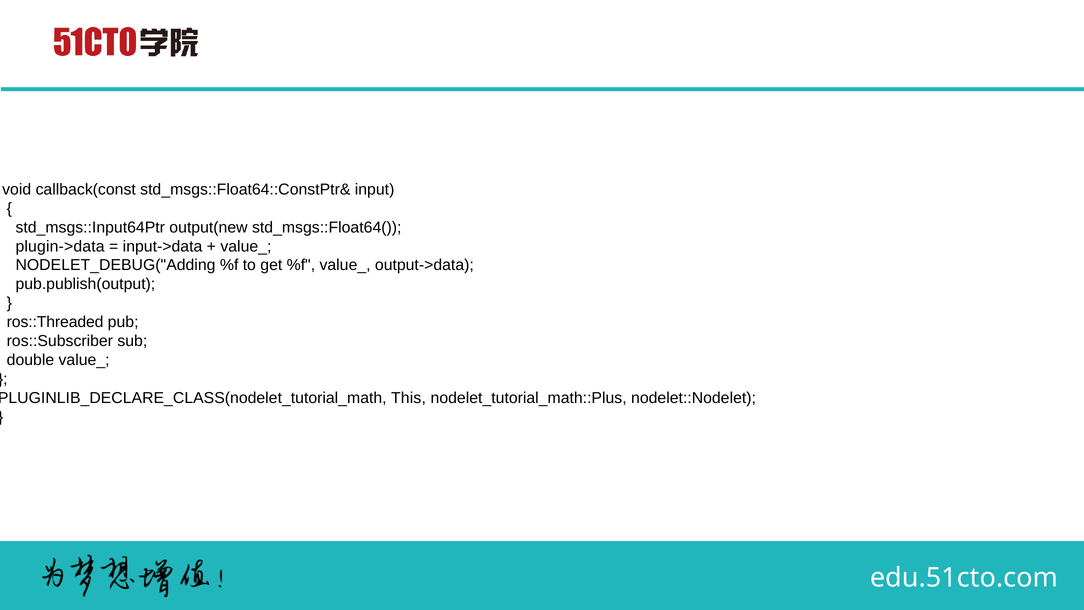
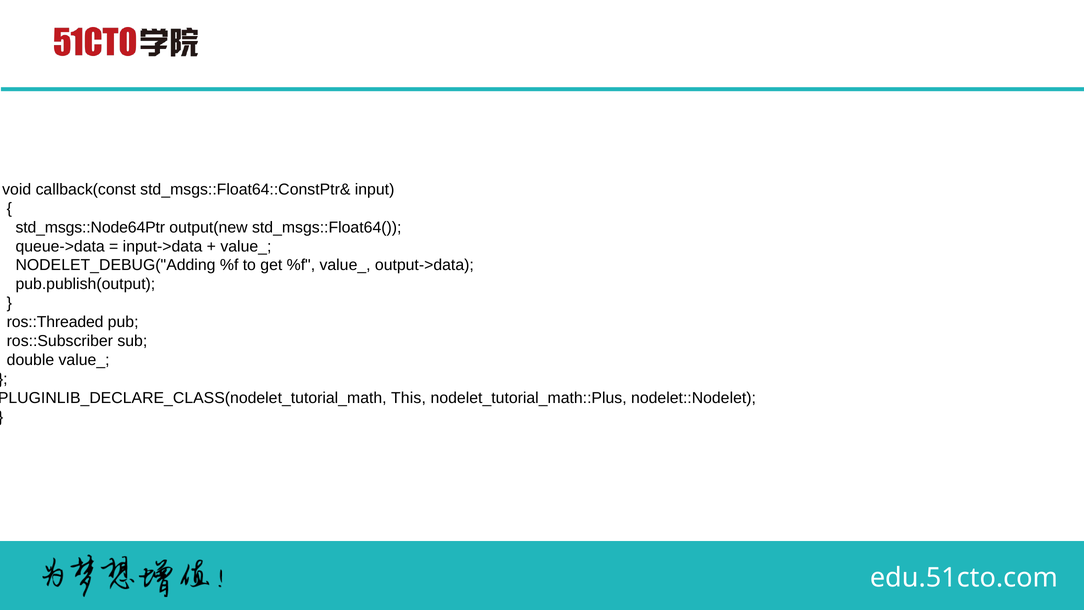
std_msgs::Input64Ptr: std_msgs::Input64Ptr -> std_msgs::Node64Ptr (90, 227)
plugin->data: plugin->data -> queue->data (60, 246)
